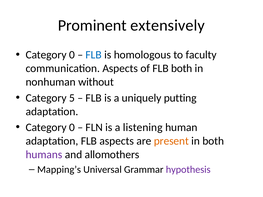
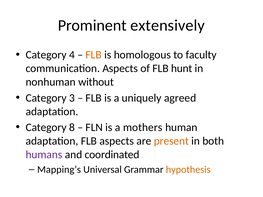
0: 0 -> 4 (72, 55)
FLB colour: blue -> orange (94, 55)
FLB both: both -> hunt (182, 69)
5: 5 -> 3 (72, 98)
putting: putting -> agreed (180, 98)
0: 0 -> 8 (72, 128)
listening: listening -> mothers (143, 128)
allomothers: allomothers -> coordinated (112, 155)
hypothesis colour: purple -> orange (188, 170)
